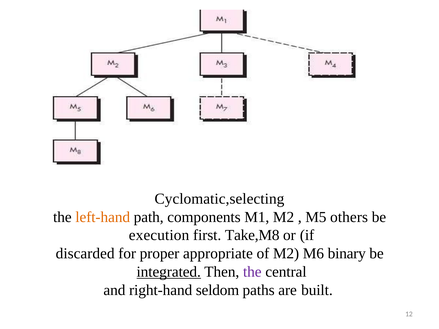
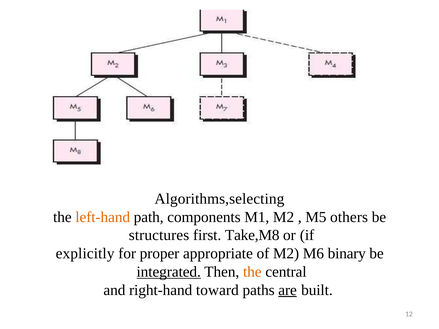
Cyclomatic,selecting: Cyclomatic,selecting -> Algorithms,selecting (219, 199)
execution: execution -> structures (159, 235)
discarded: discarded -> explicitly (85, 254)
the colour: purple -> orange (252, 272)
seldom: seldom -> toward (217, 290)
are underline: none -> present (288, 290)
